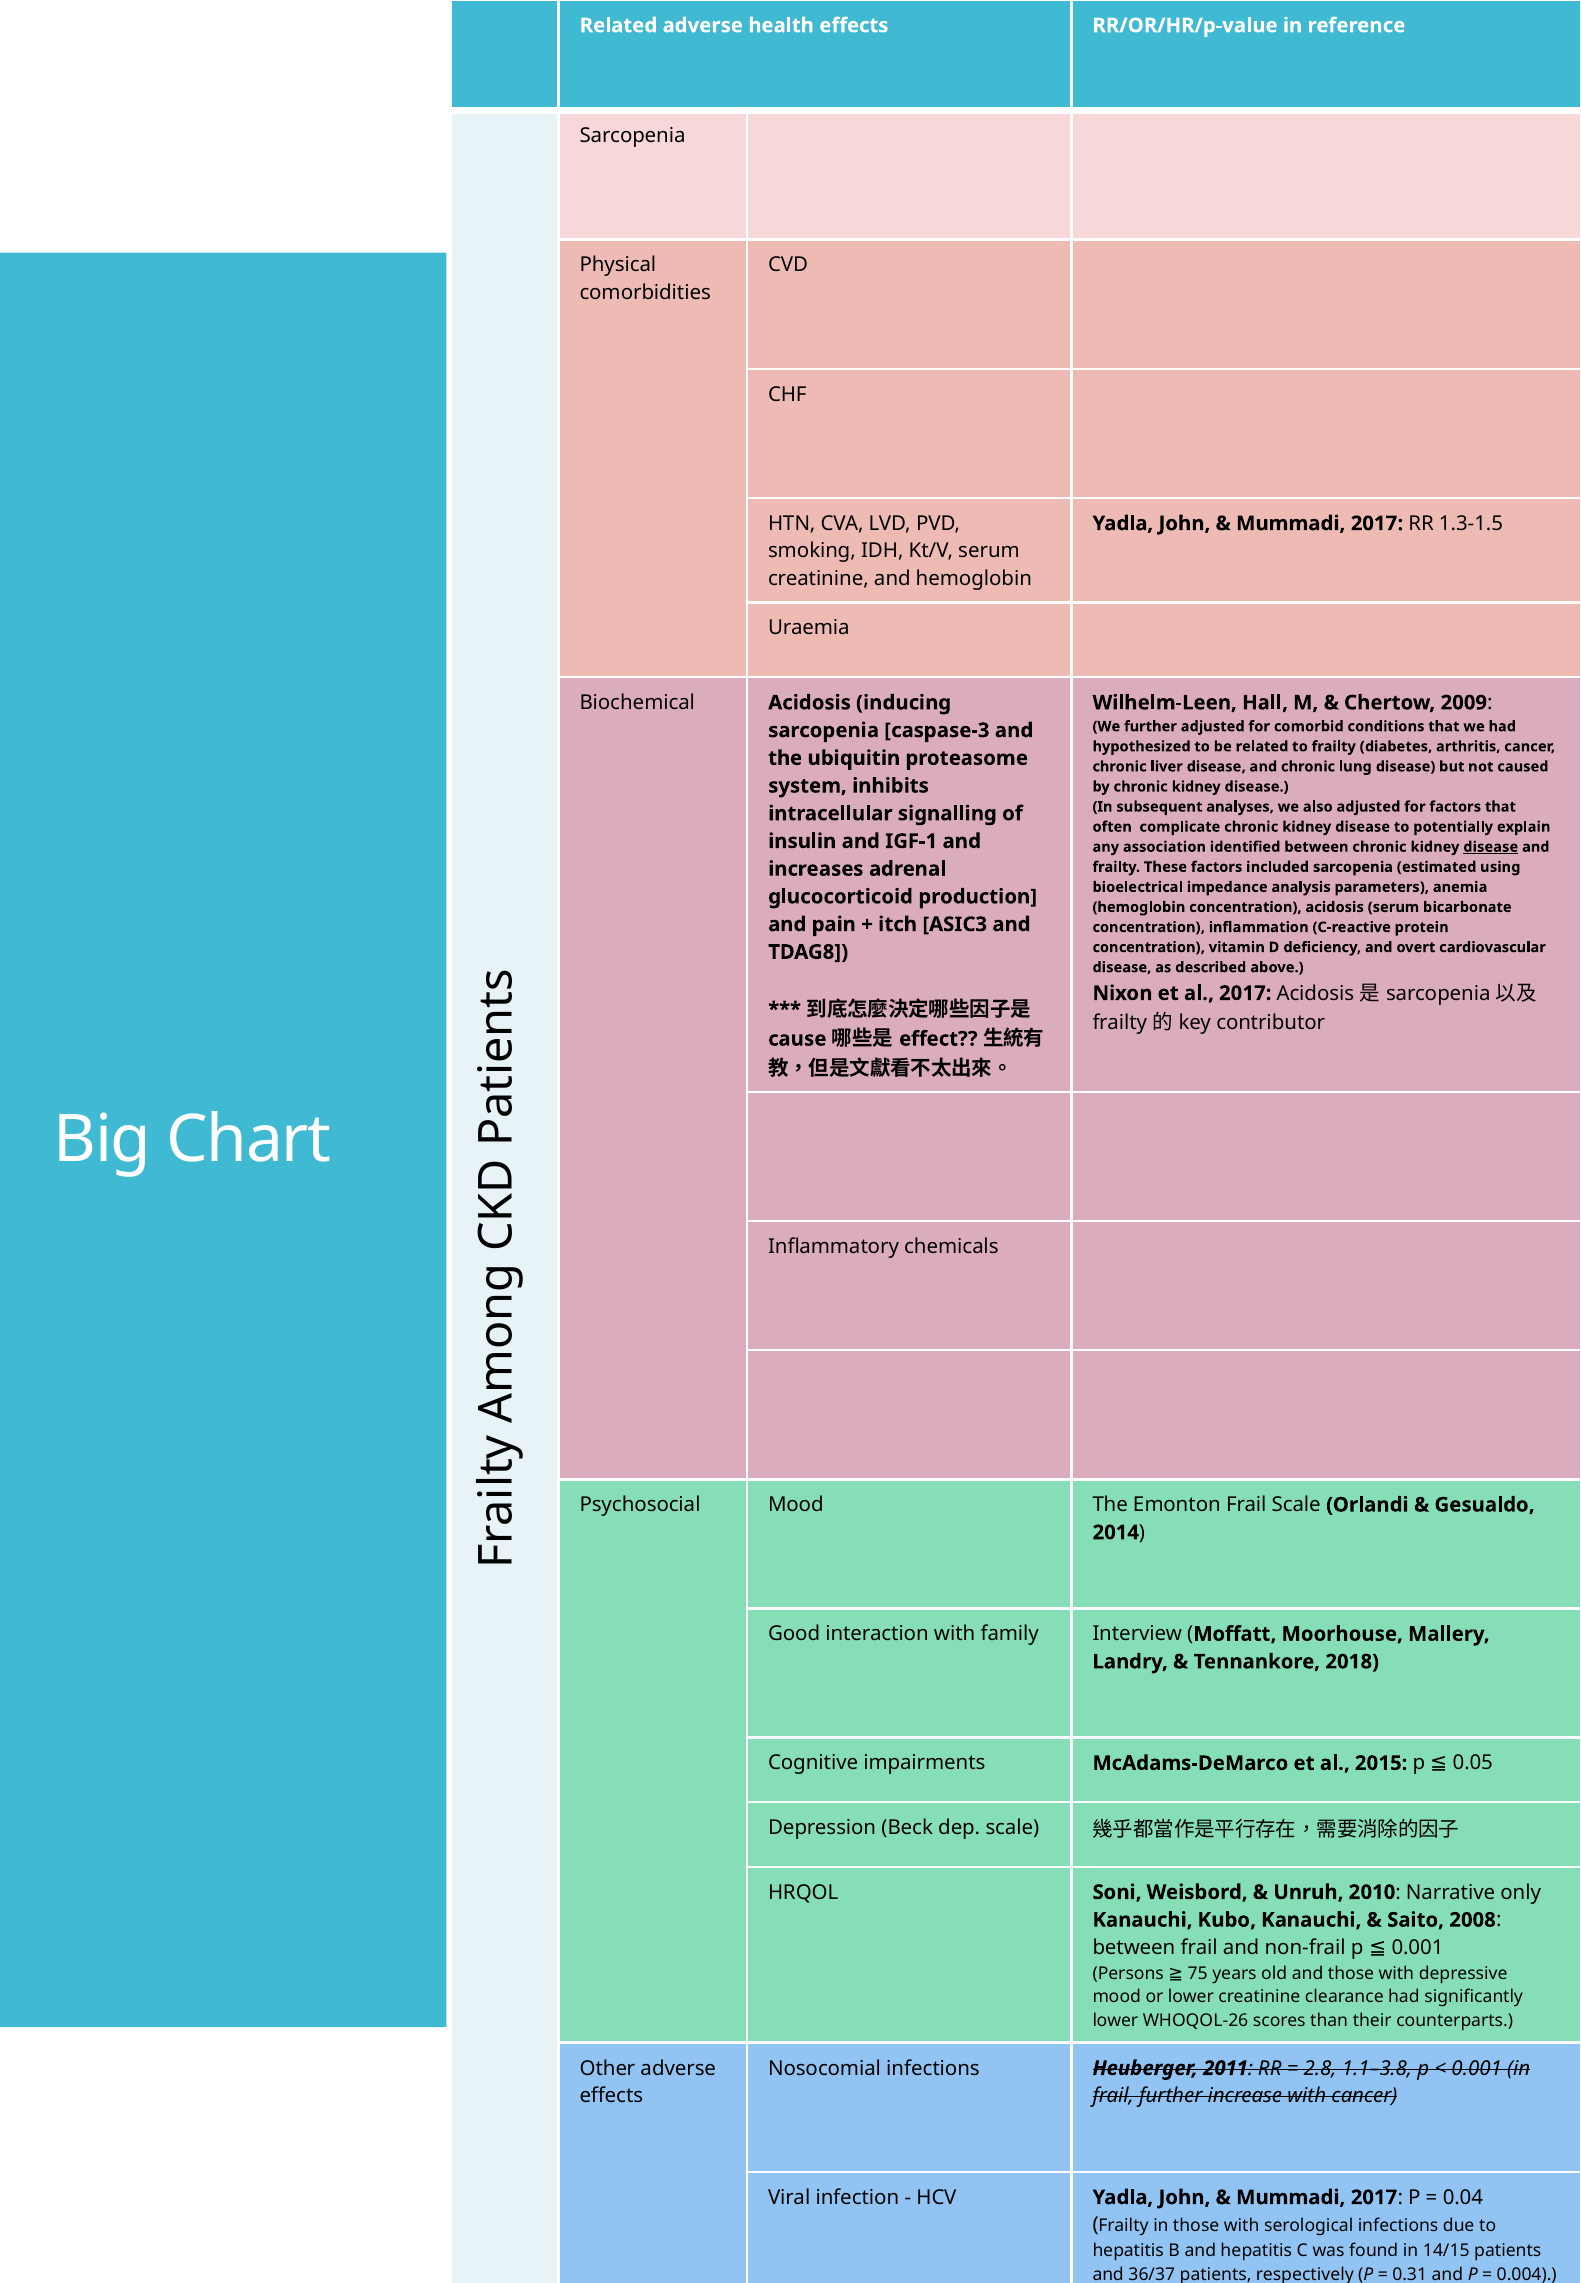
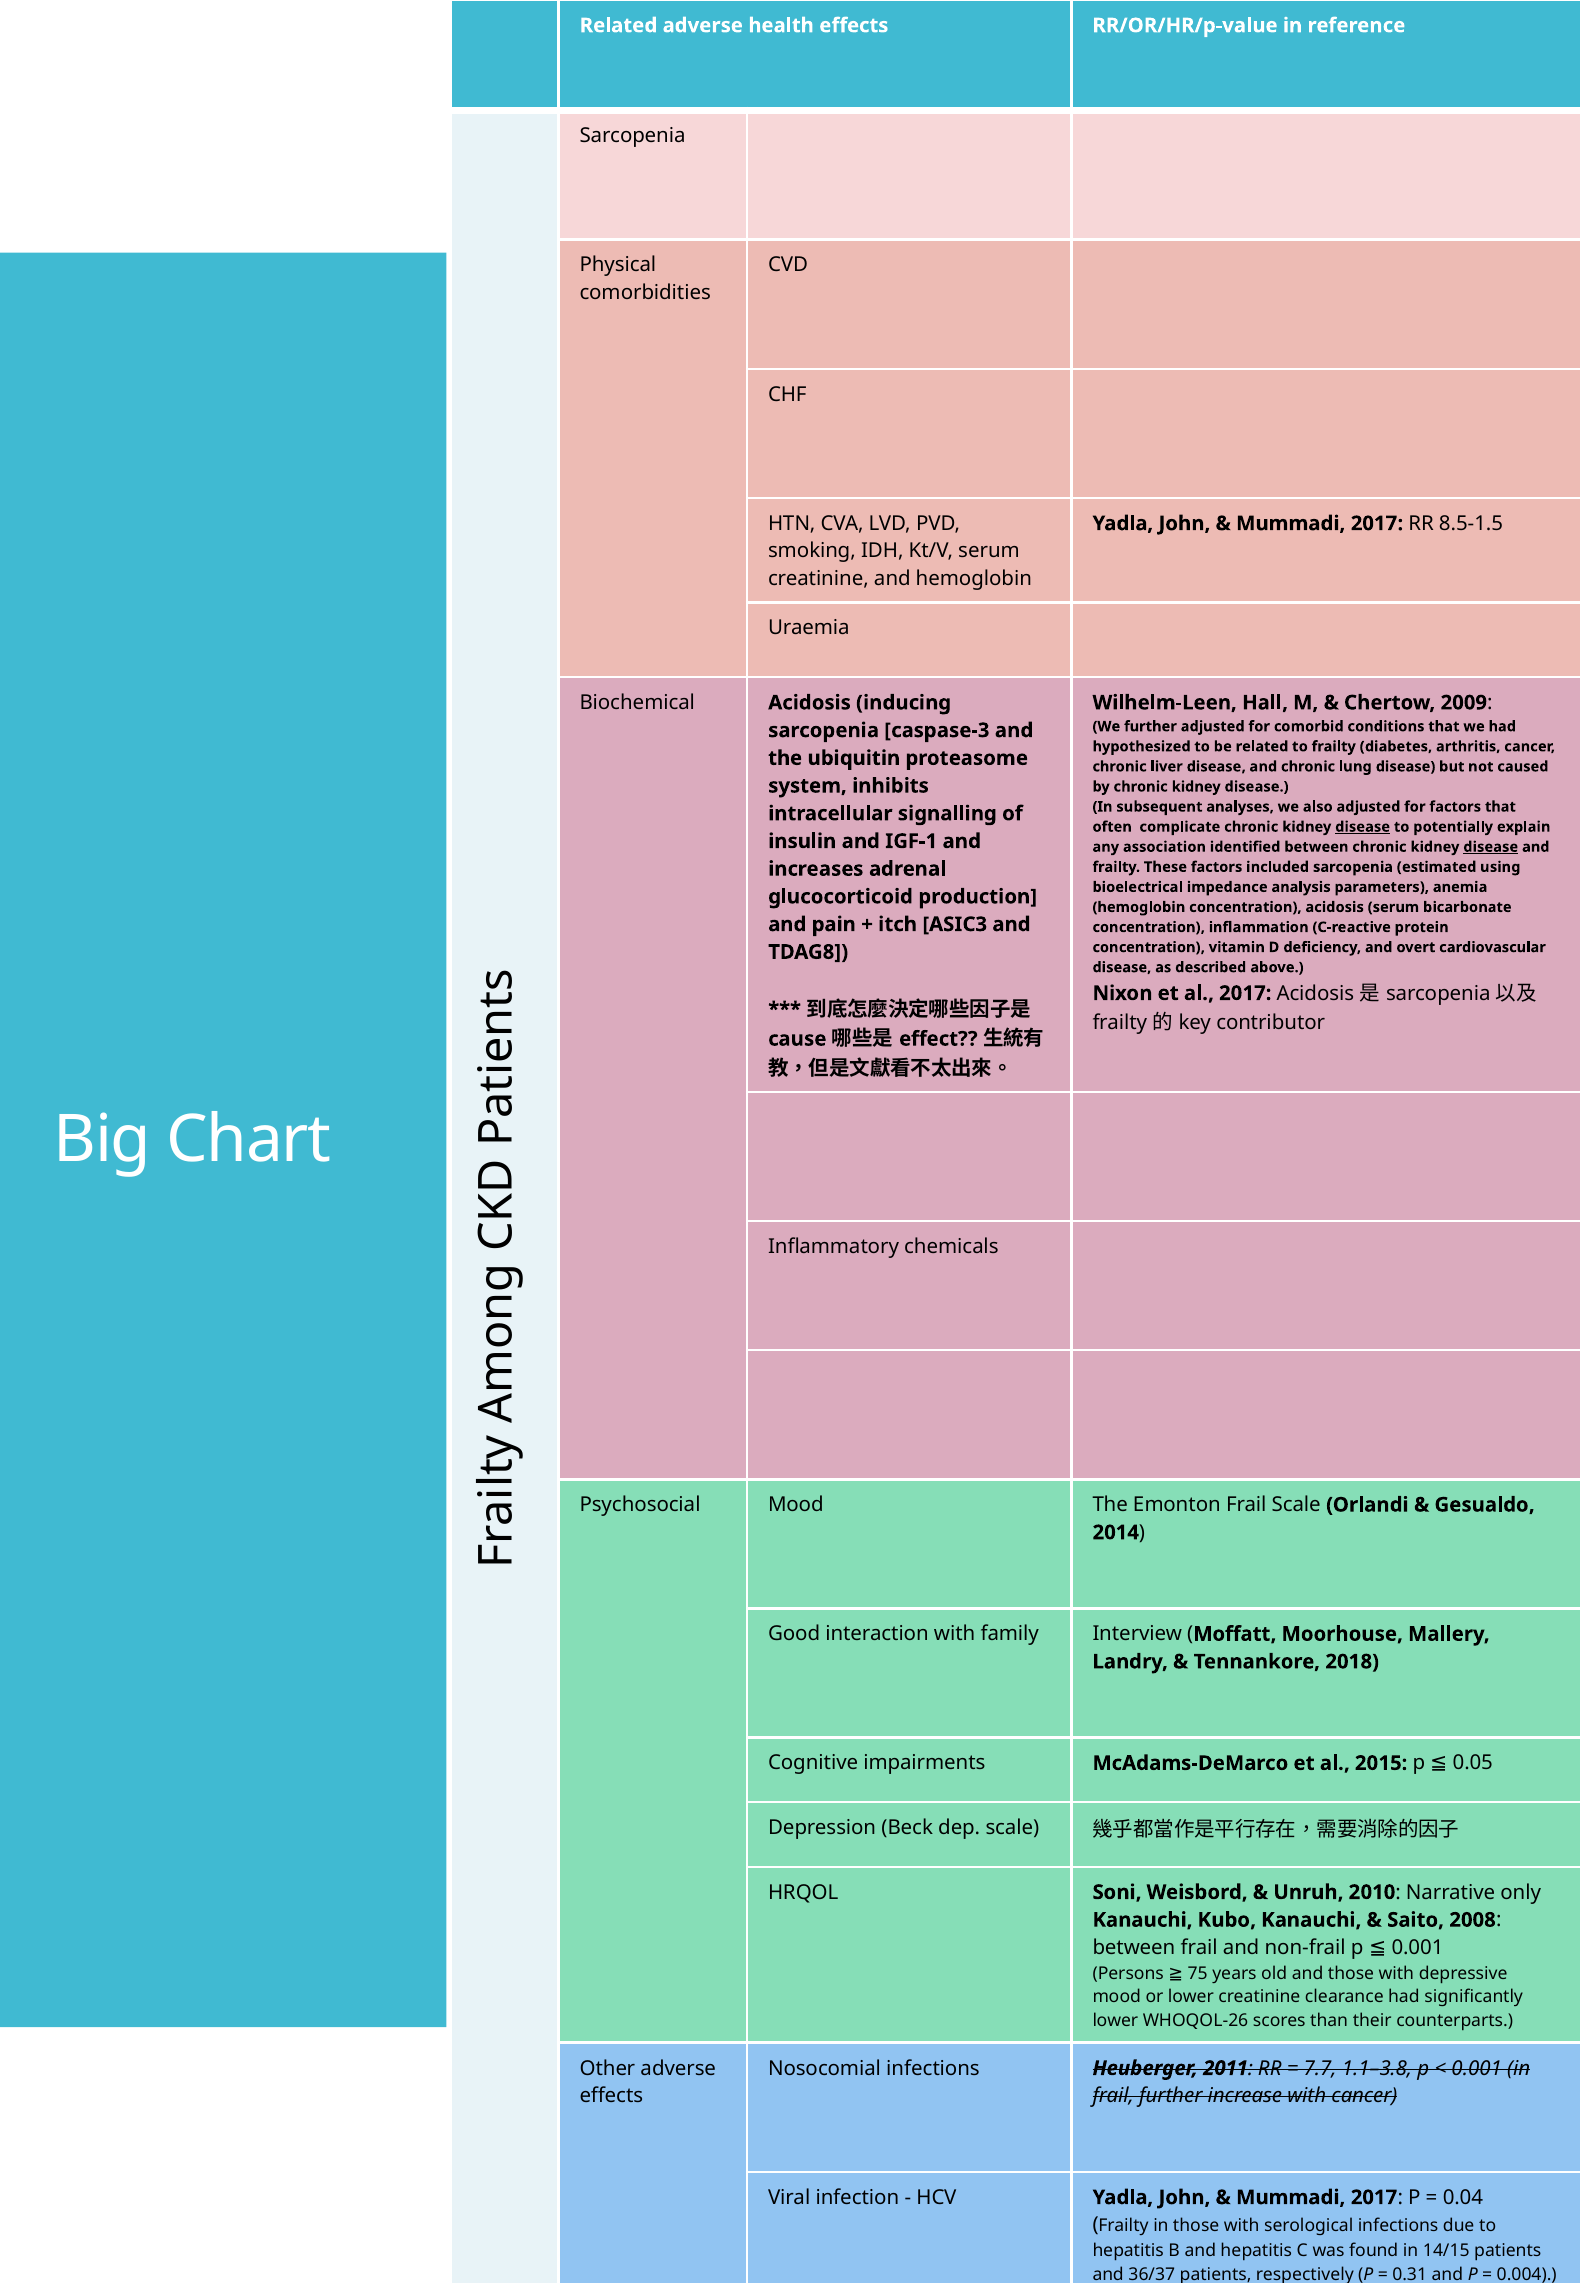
1.3-1.5: 1.3-1.5 -> 8.5-1.5 (1471, 524)
disease underline: none -> present (1363, 827)
2.8: 2.8 -> 7.7 (1320, 2069)
